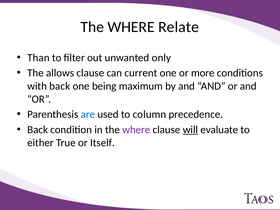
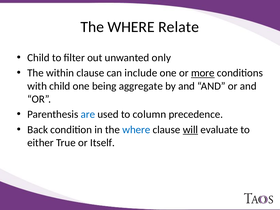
Than: Than -> Child (38, 58)
allows: allows -> within (60, 73)
current: current -> include (141, 73)
more underline: none -> present (203, 73)
with back: back -> child (60, 86)
maximum: maximum -> aggregate (141, 86)
where colour: purple -> blue (136, 130)
